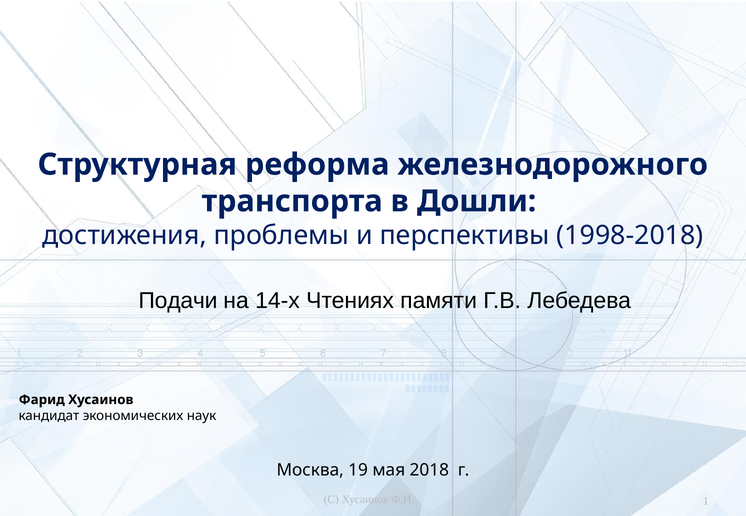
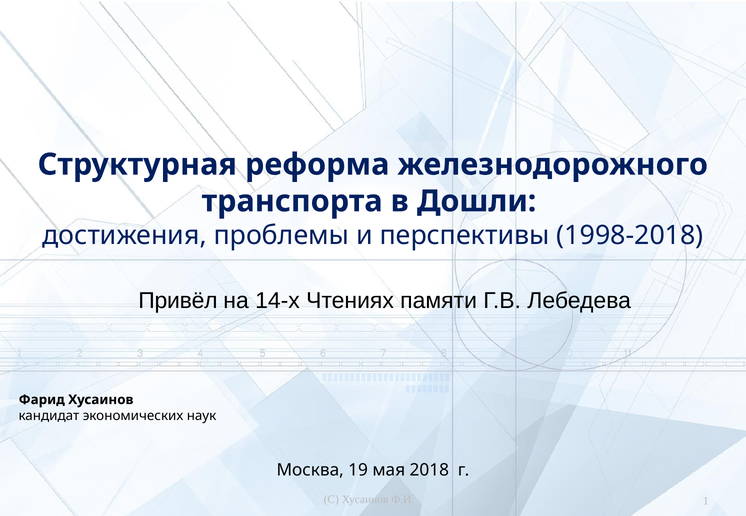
Подачи: Подачи -> Привёл (178, 301)
